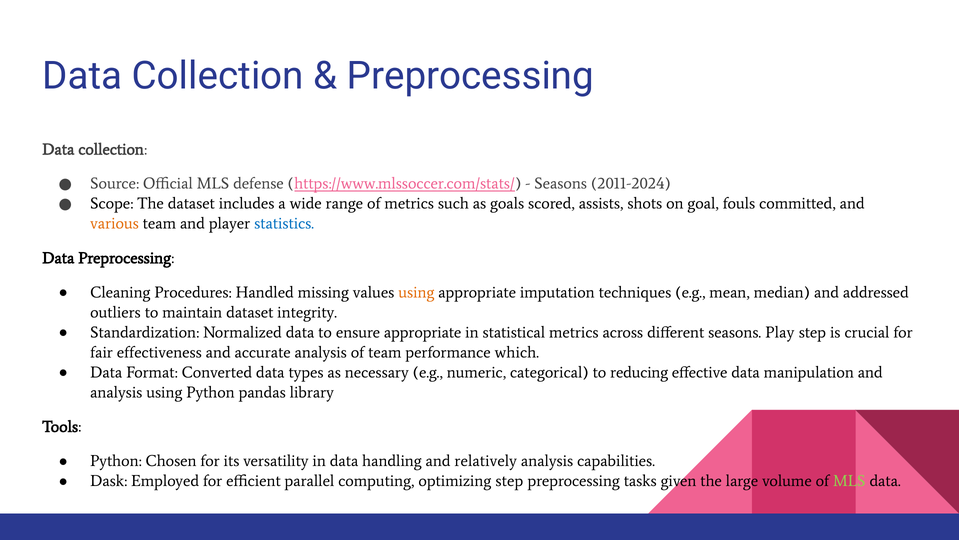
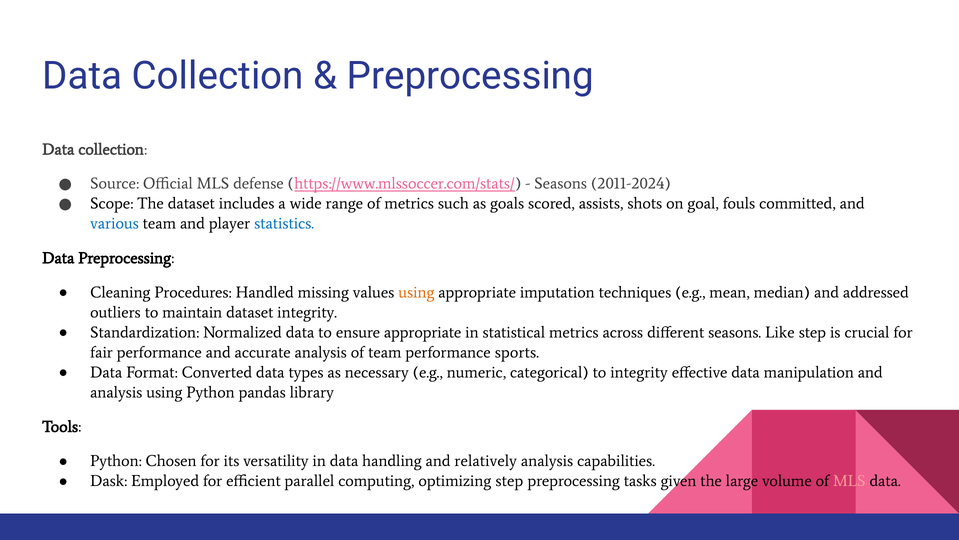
various colour: orange -> blue (115, 223)
Play: Play -> Like (780, 332)
fair effectiveness: effectiveness -> performance (159, 352)
which: which -> sports (517, 352)
to reducing: reducing -> integrity (639, 372)
MLS colour: light green -> pink (849, 480)
